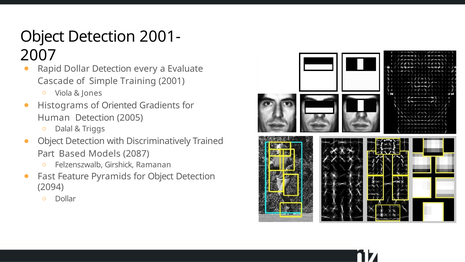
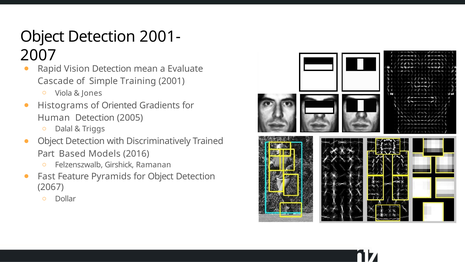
Rapid Dollar: Dollar -> Vision (77, 69)
every: every -> mean (146, 69)
2087: 2087 -> 2016 (136, 154)
2094: 2094 -> 2067 (51, 187)
